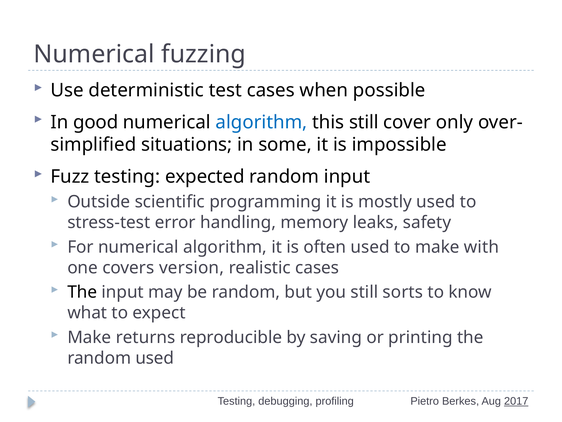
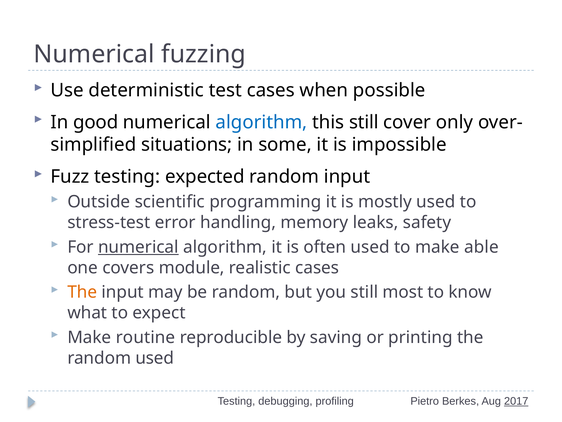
numerical underline: none -> present (138, 247)
with: with -> able (481, 247)
version: version -> module (192, 267)
The colour: black -> orange (82, 292)
sorts: sorts -> most (403, 292)
returns: returns -> routine (145, 337)
